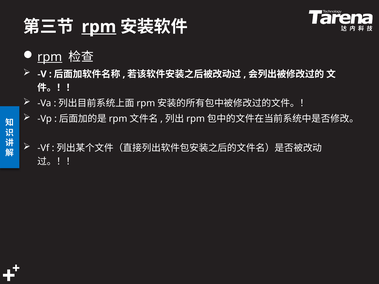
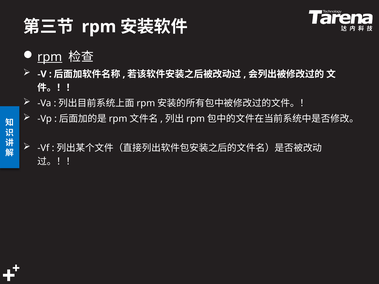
rpm underline: present -> none (99, 27)
